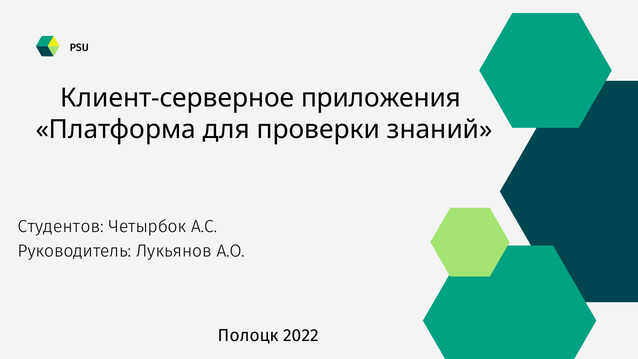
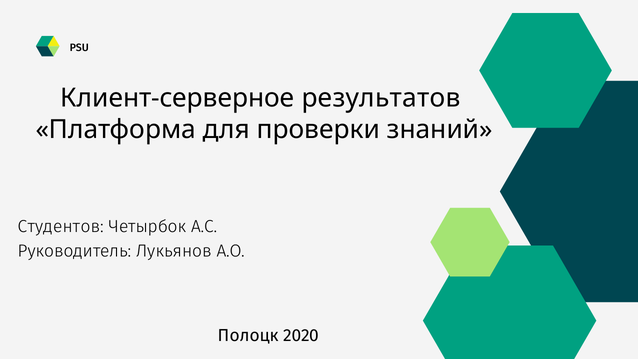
приложения: приложения -> результатов (381, 98)
2022: 2022 -> 2020 (301, 335)
